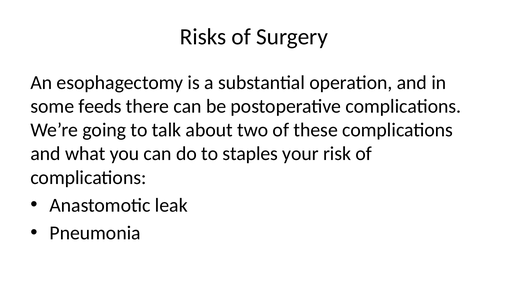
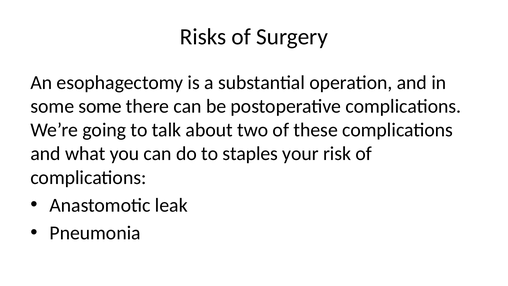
some feeds: feeds -> some (100, 106)
